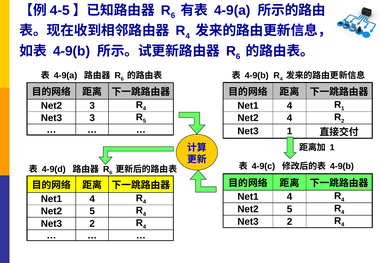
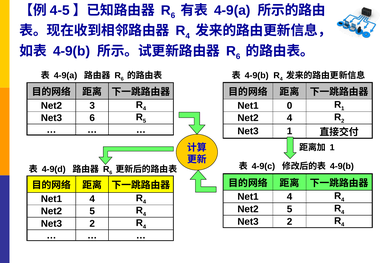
4: 4 -> 0 (290, 106)
Net3 3: 3 -> 6 (92, 118)
